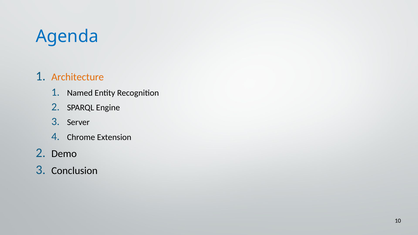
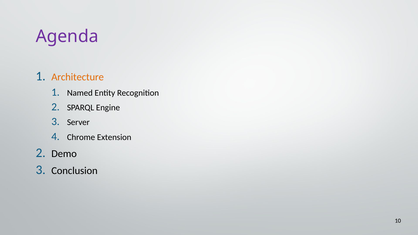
Agenda colour: blue -> purple (67, 36)
